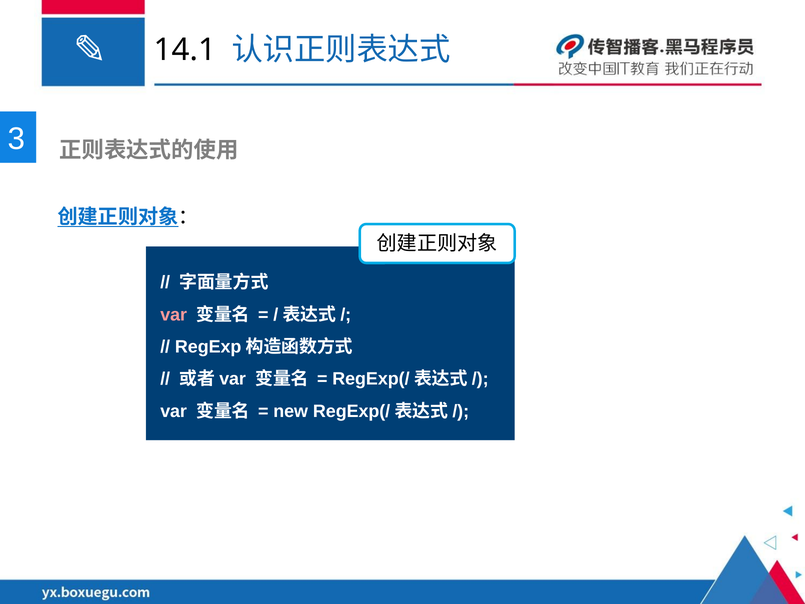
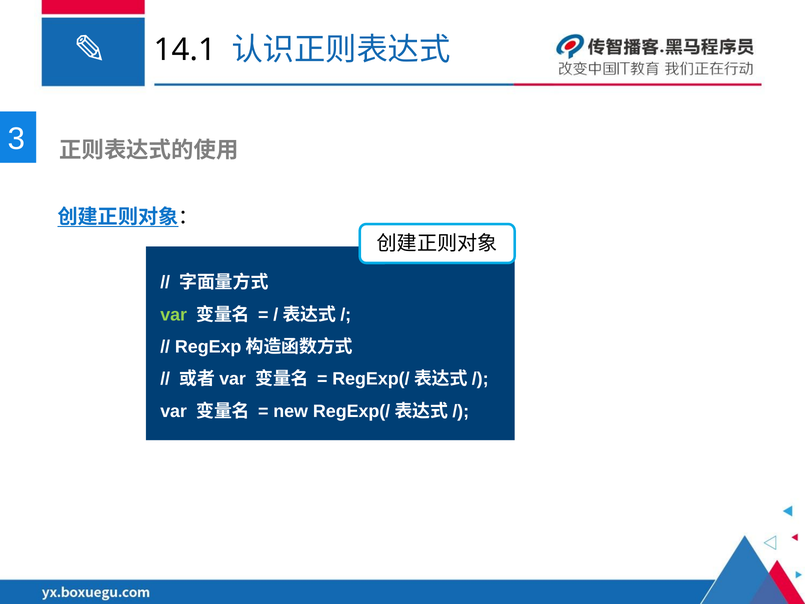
var colour: pink -> light green (174, 315)
